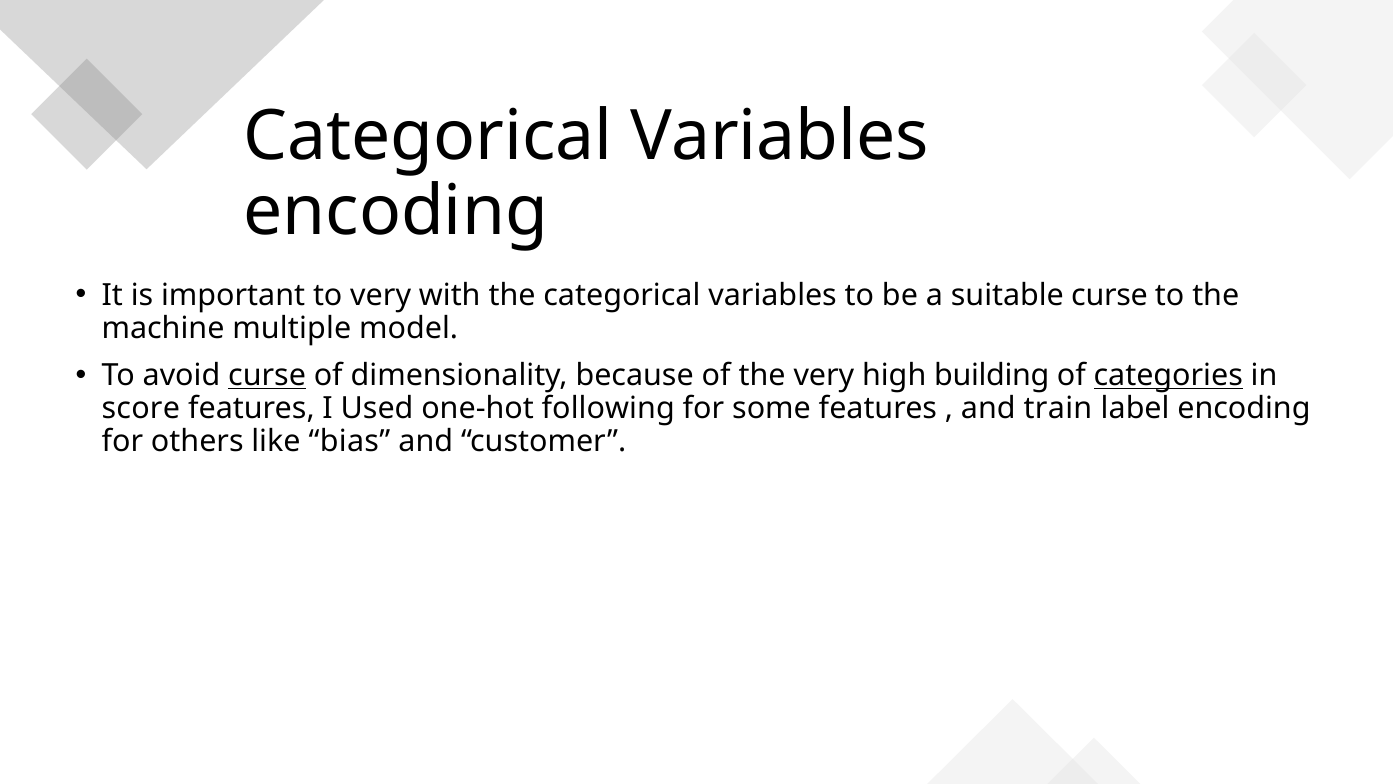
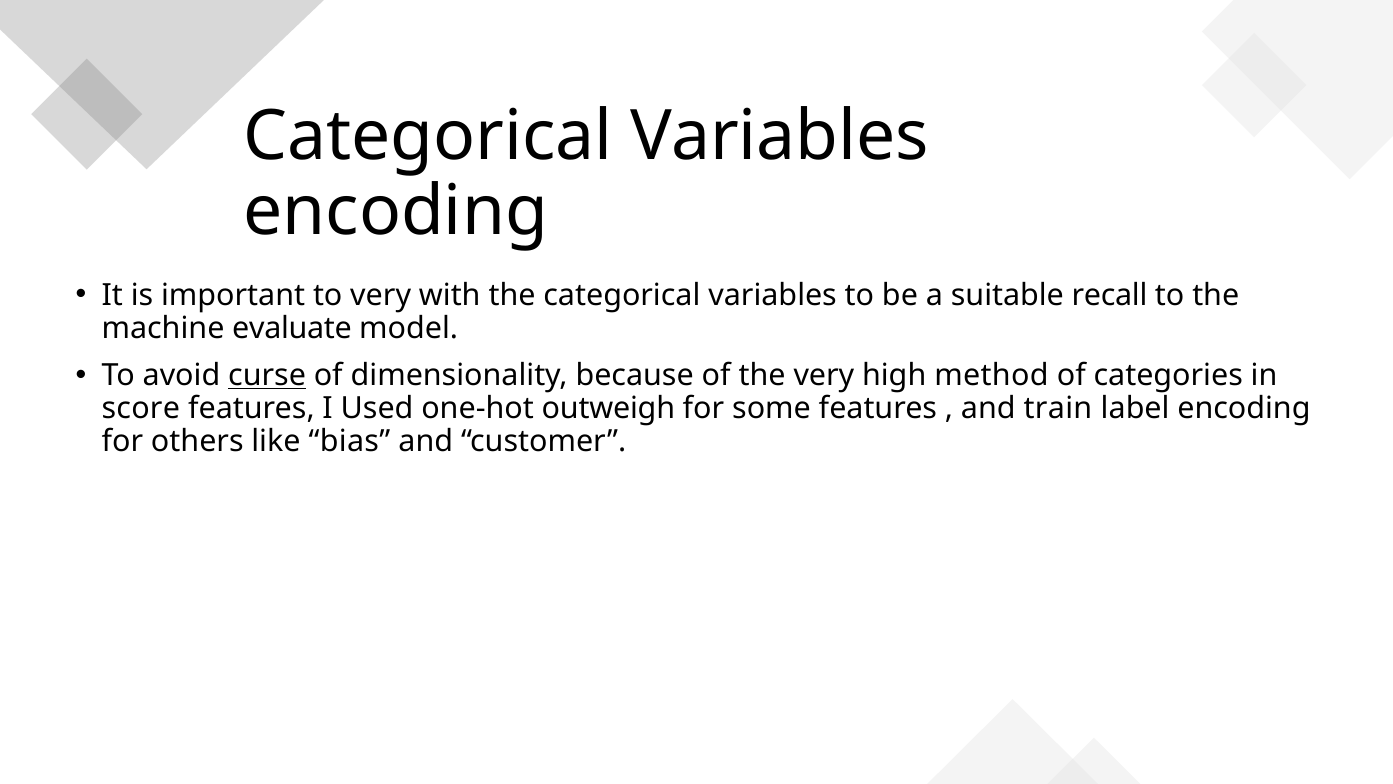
suitable curse: curse -> recall (1110, 295)
multiple: multiple -> evaluate (292, 328)
building: building -> method (991, 375)
categories underline: present -> none (1168, 375)
following: following -> outweigh (608, 408)
